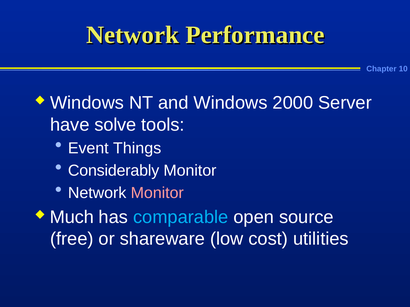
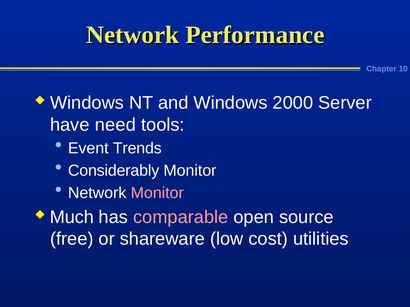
solve: solve -> need (115, 125)
Things: Things -> Trends (137, 148)
comparable colour: light blue -> pink (181, 217)
